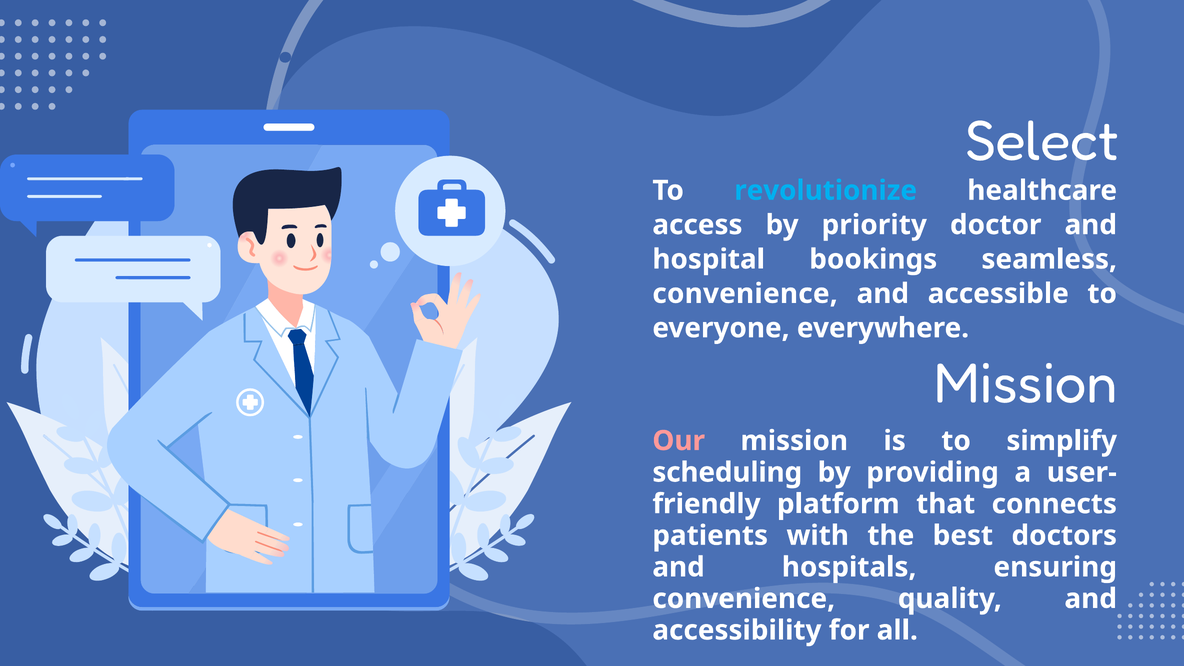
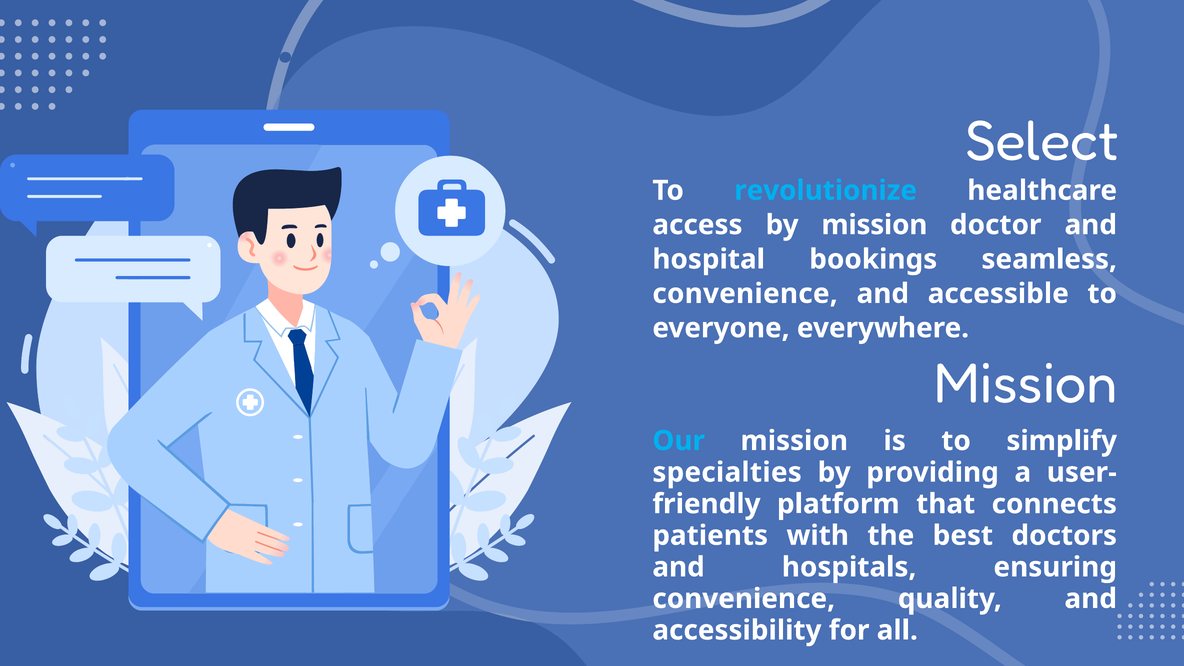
by priority: priority -> mission (874, 225)
Our colour: pink -> light blue (679, 441)
scheduling: scheduling -> specialties (727, 472)
